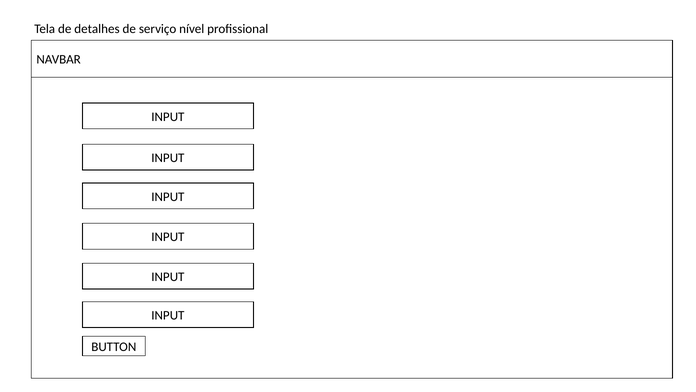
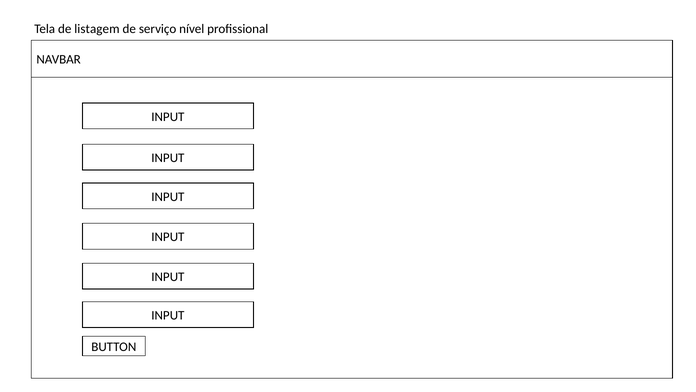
detalhes: detalhes -> listagem (97, 29)
